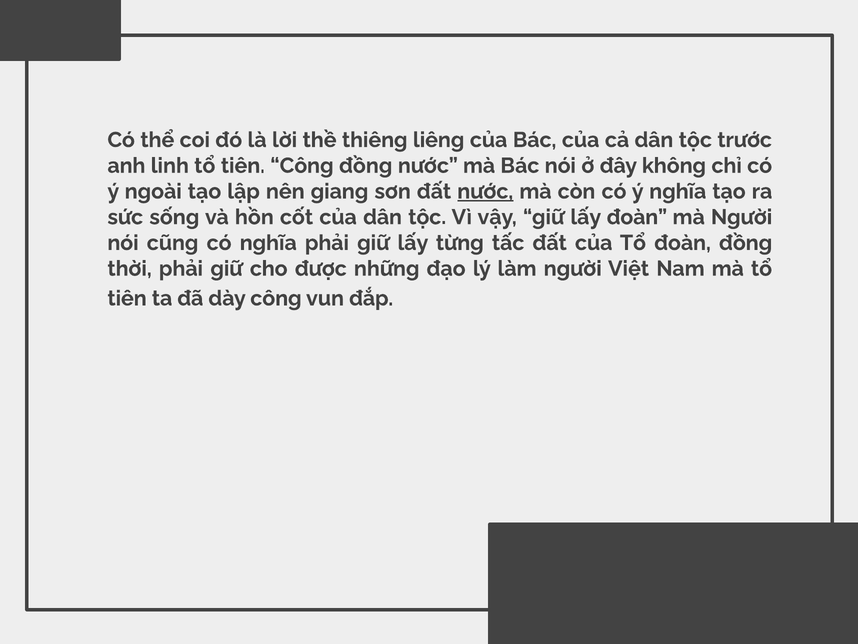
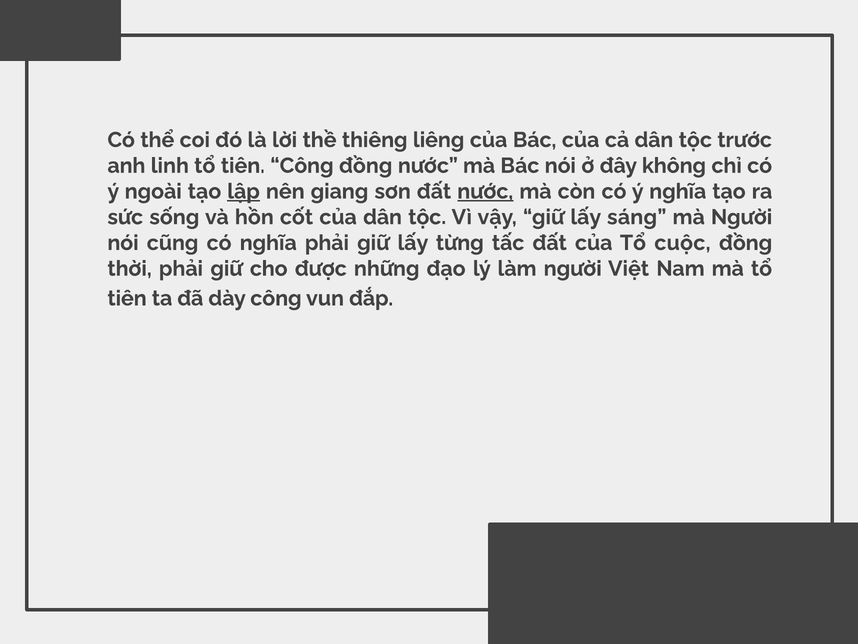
lập underline: none -> present (244, 191)
lấy đoàn: đoàn -> sáng (637, 217)
Tổ đoàn: đoàn -> cuộc (682, 243)
